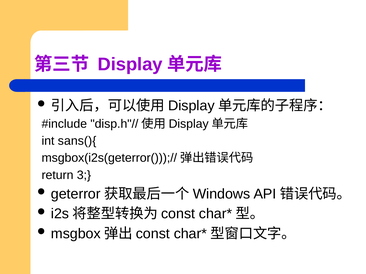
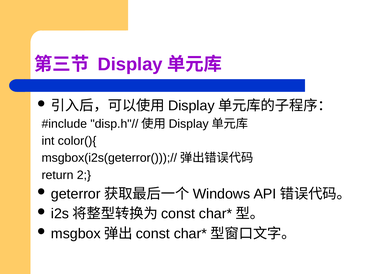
sans(){: sans(){ -> color(){ (77, 141)
3: 3 -> 2 (84, 175)
